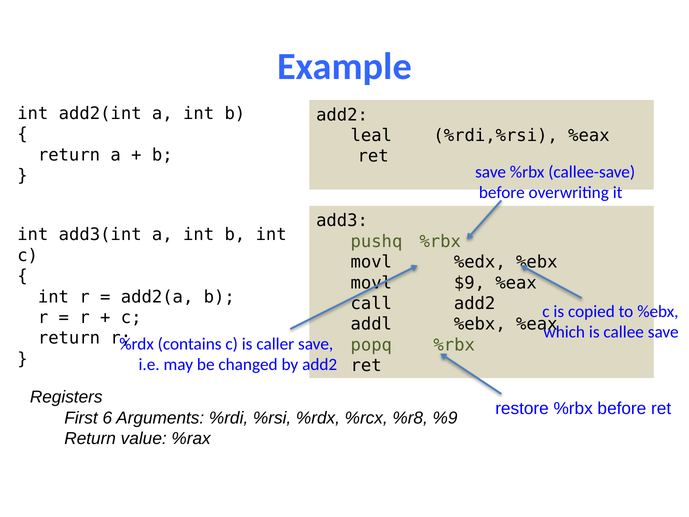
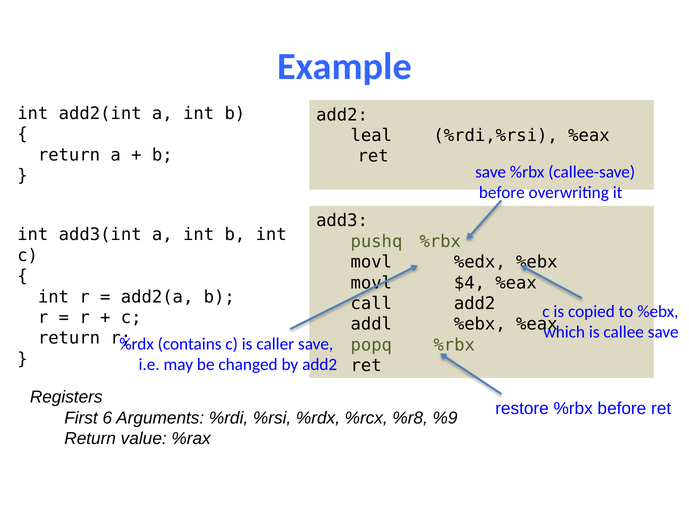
$9: $9 -> $4 (469, 283)
